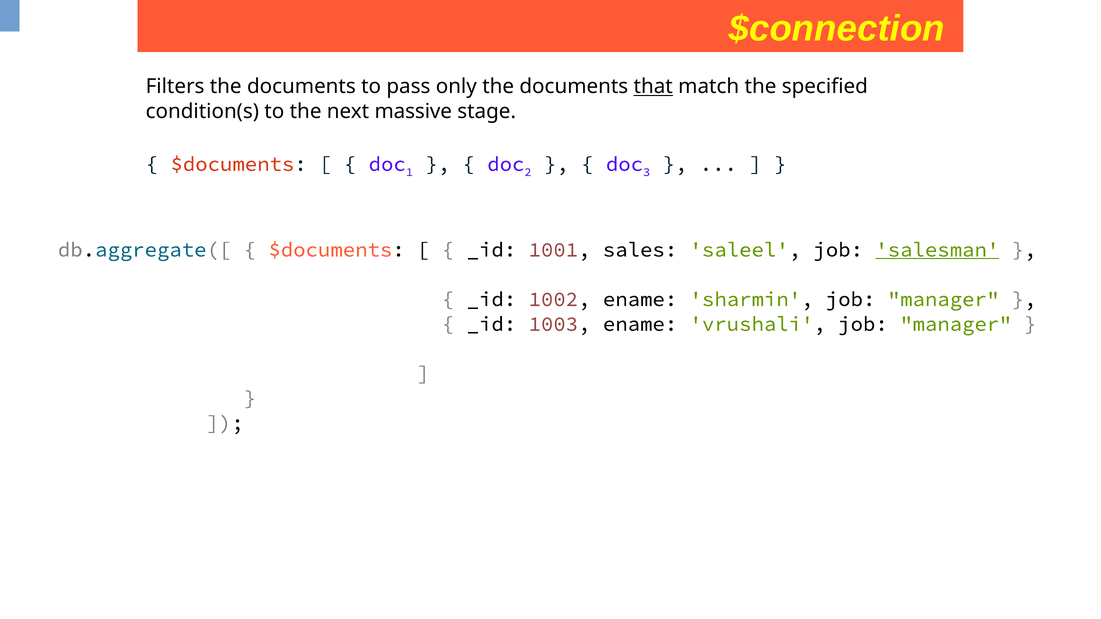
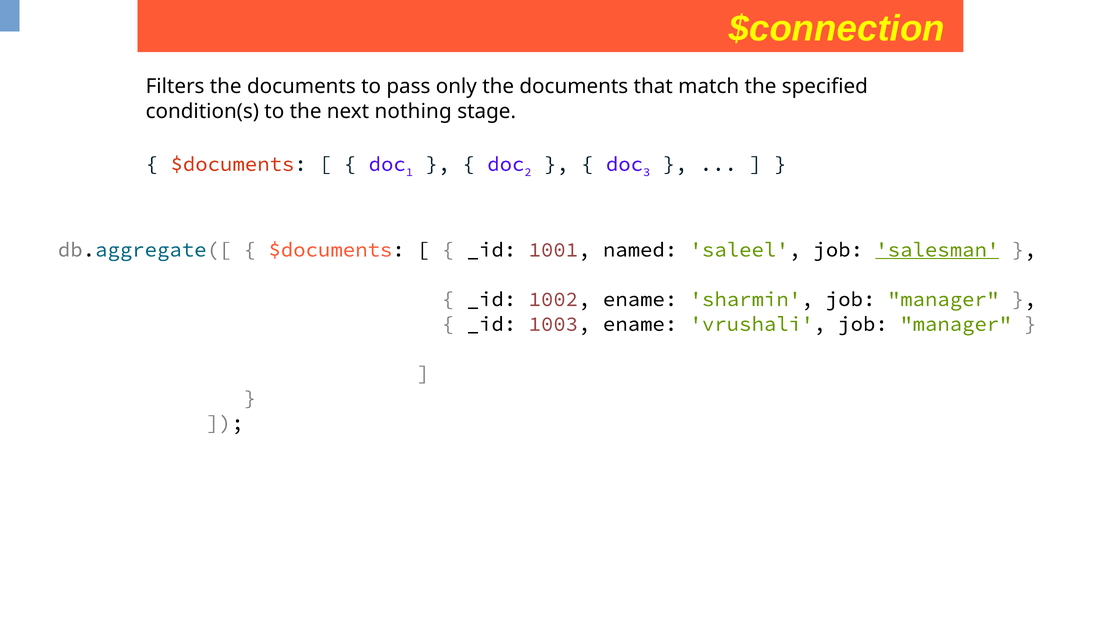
that underline: present -> none (653, 87)
massive: massive -> nothing (413, 111)
sales: sales -> named (640, 250)
